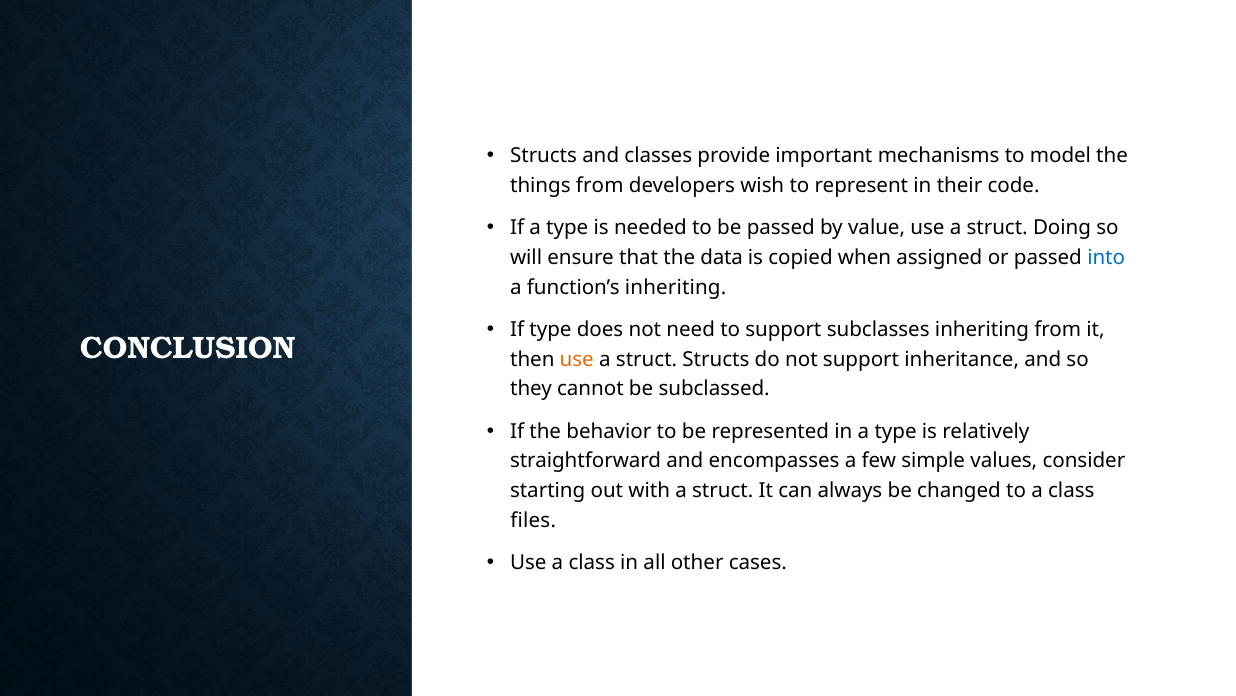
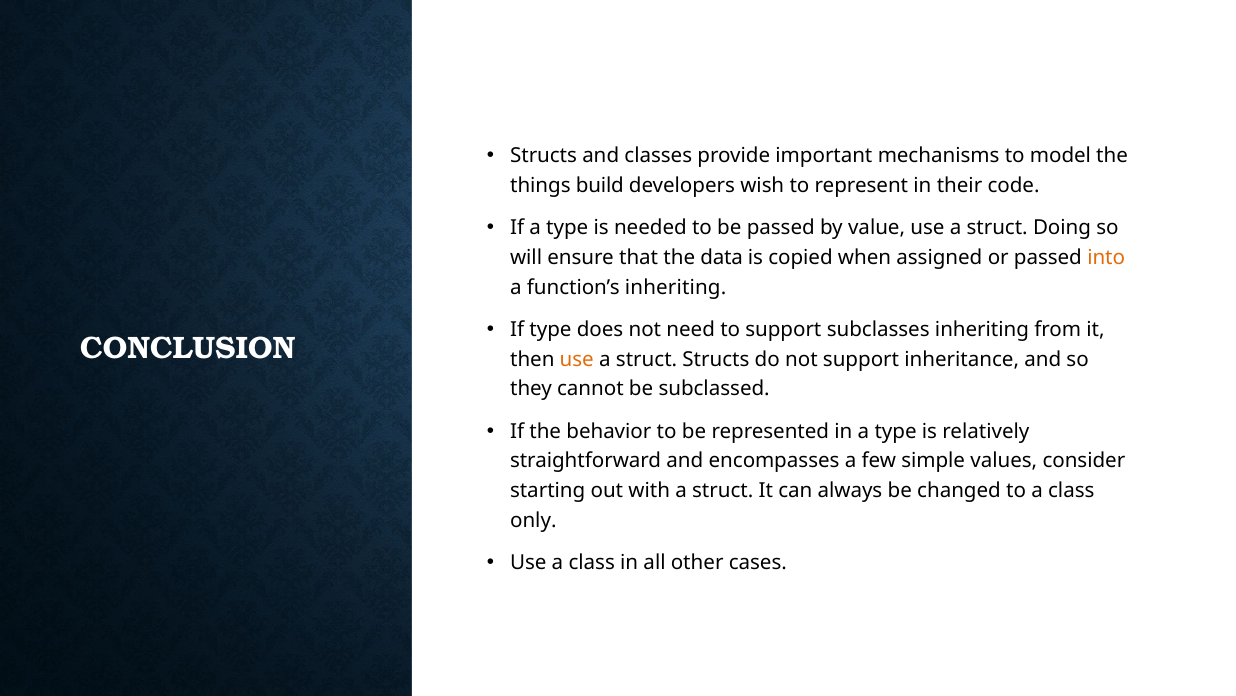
things from: from -> build (600, 185)
into colour: blue -> orange (1106, 257)
files: files -> only (533, 520)
